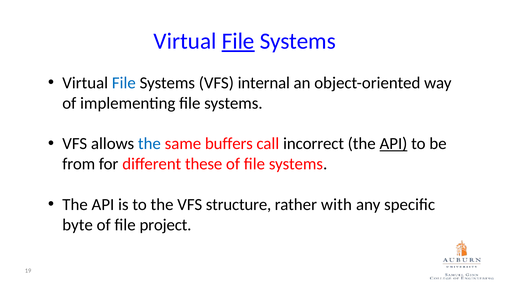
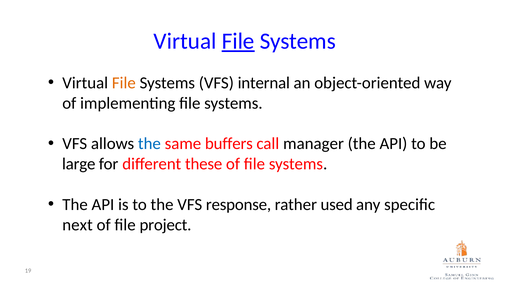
File colour: blue -> orange (124, 83)
incorrect: incorrect -> manager (313, 144)
API underline: present -> none (393, 144)
from: from -> large (79, 164)
structure: structure -> response (239, 204)
with: with -> used (337, 204)
byte: byte -> next (78, 224)
